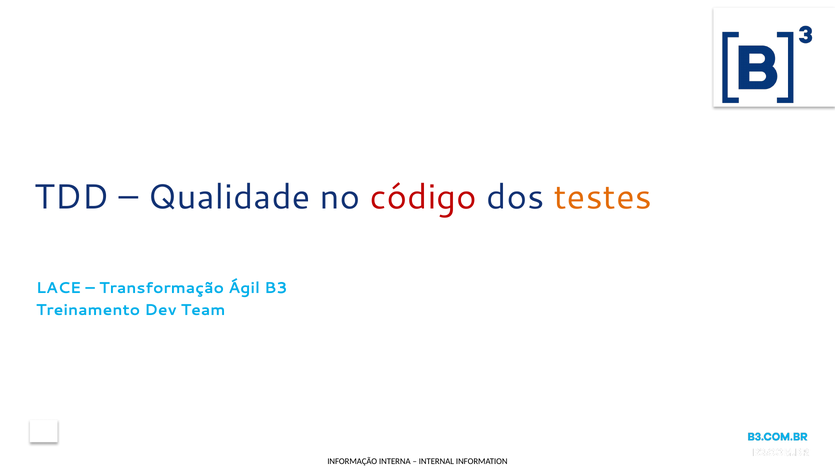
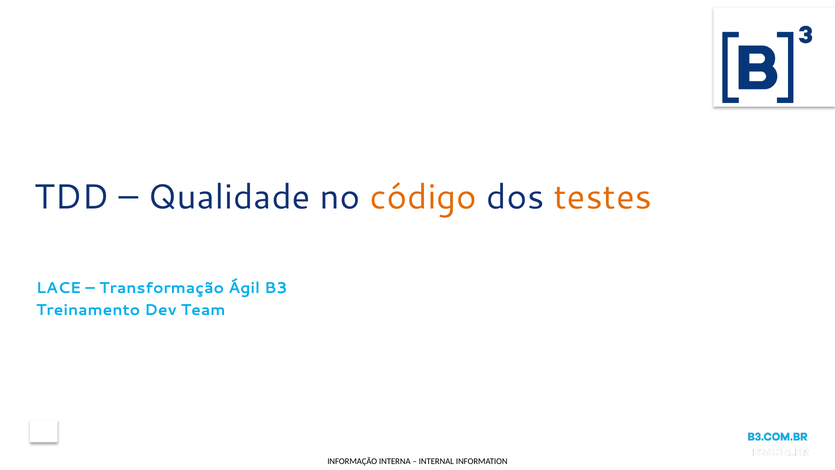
código colour: red -> orange (423, 197)
